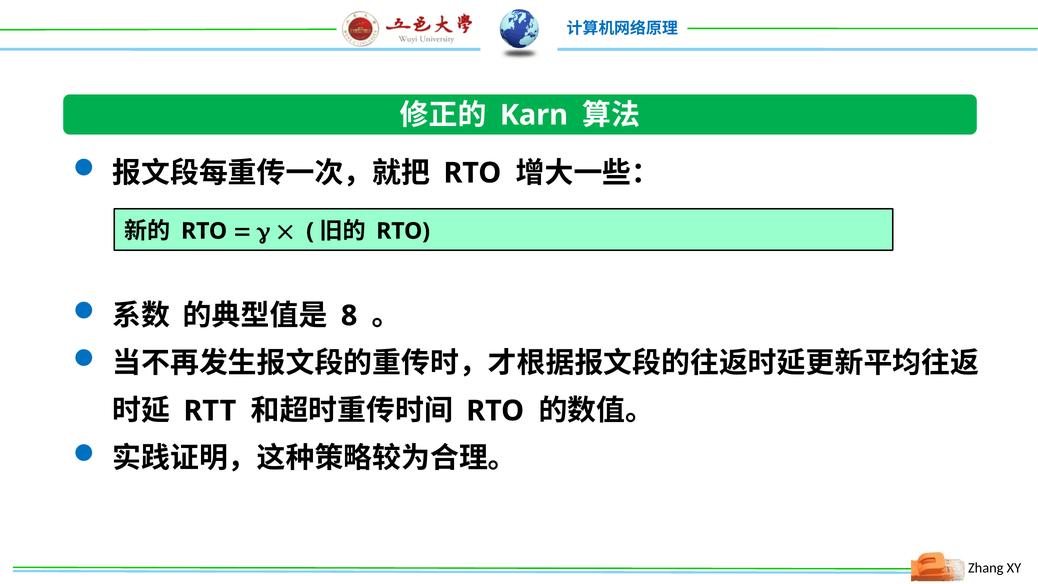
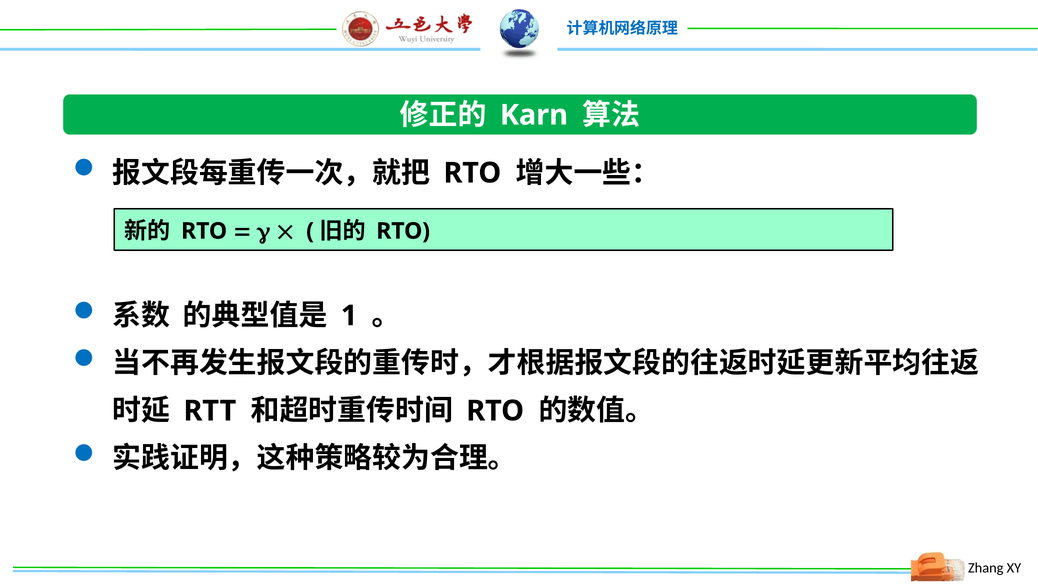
8: 8 -> 1 (349, 316)
